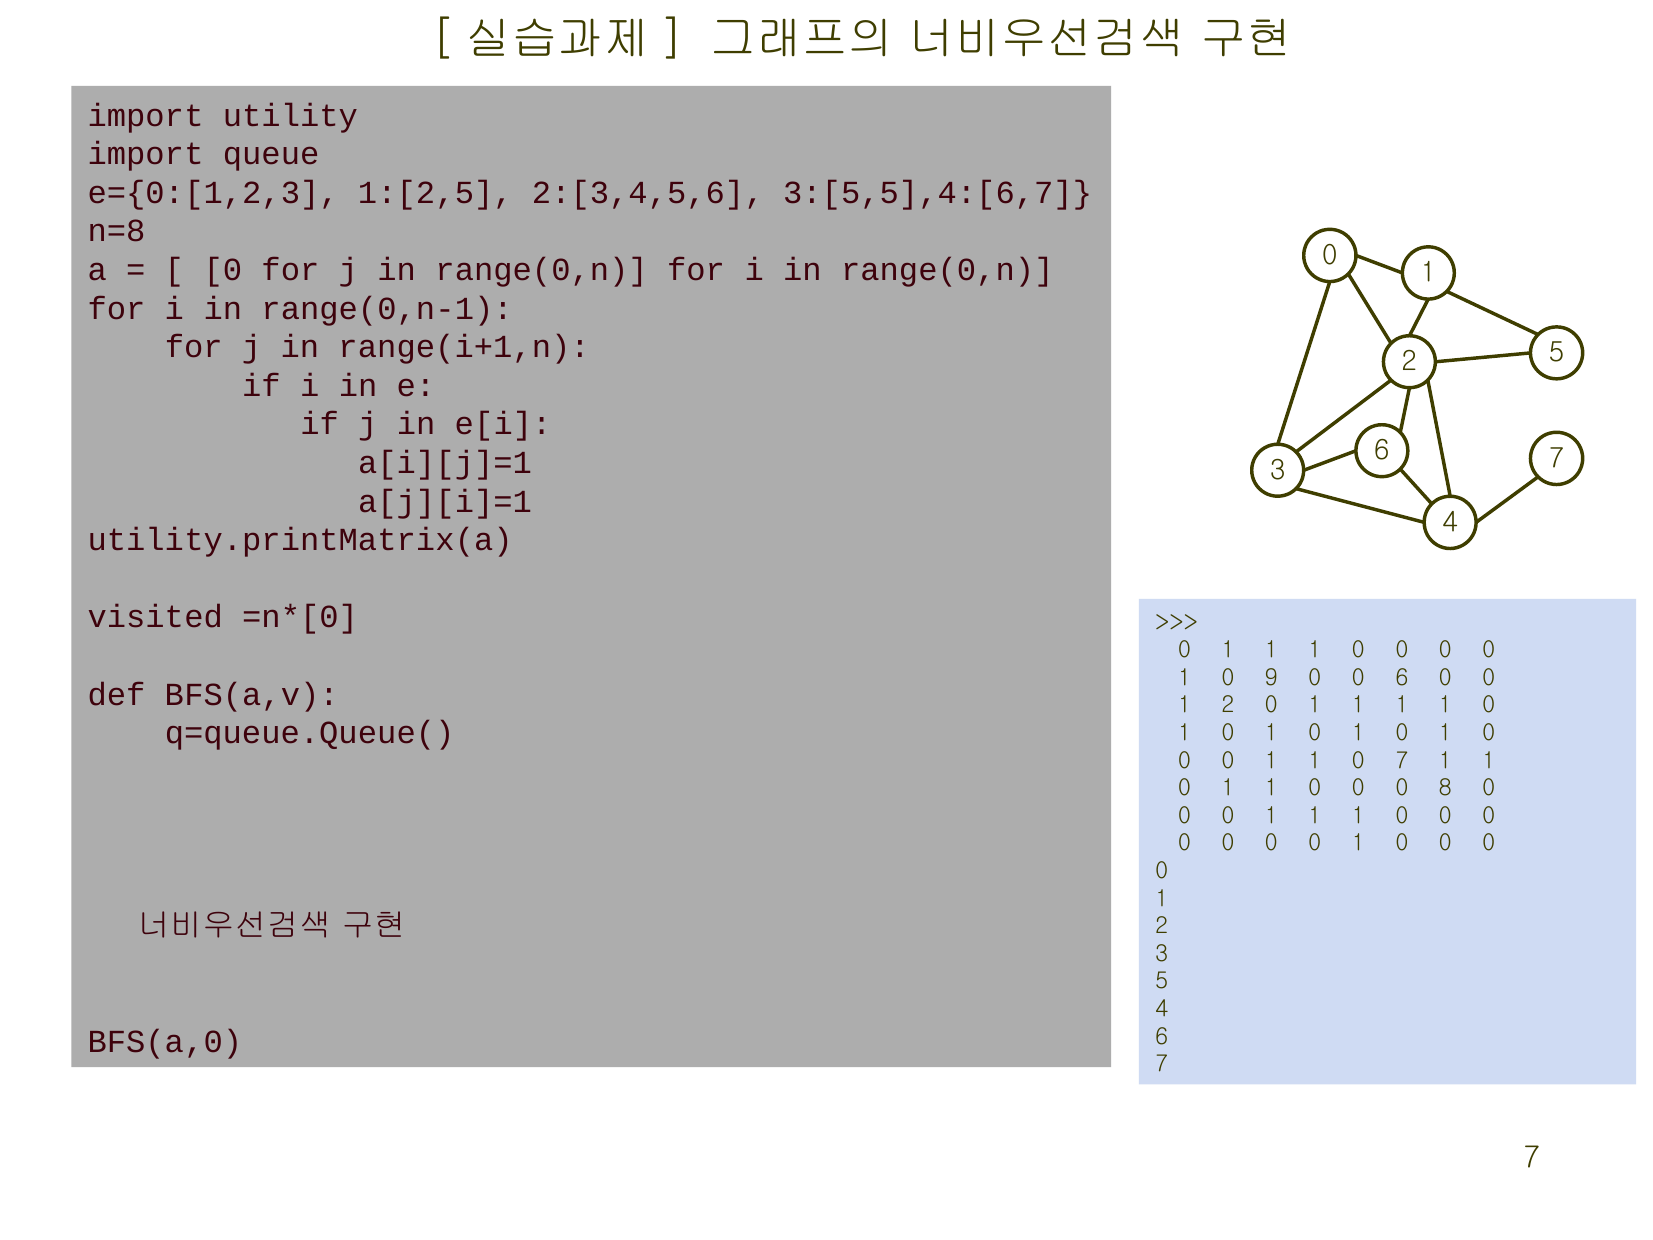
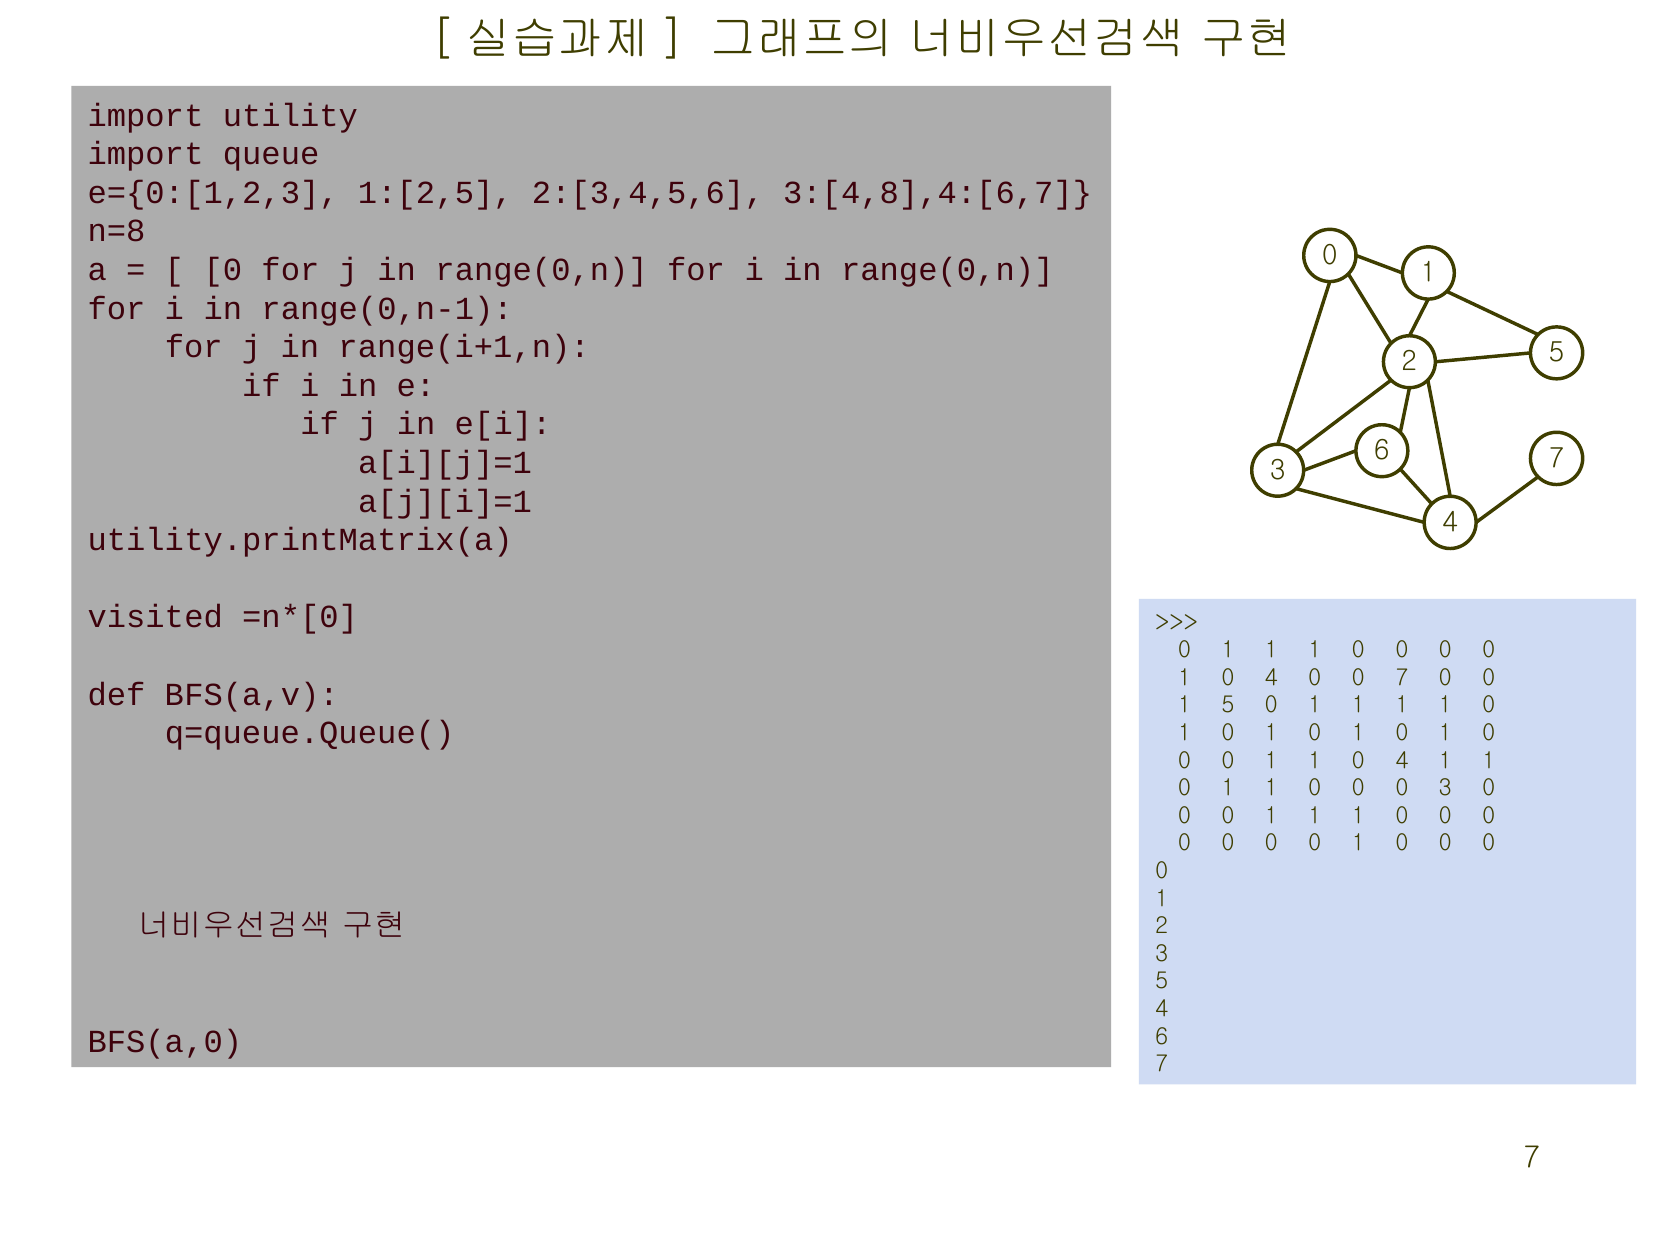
3:[5,5],4:[6,7: 3:[5,5],4:[6,7 -> 3:[4,8],4:[6,7 (938, 193)
9: 9 -> 4 (1271, 678)
0 6: 6 -> 7 (1402, 678)
2: 2 -> 5 (1228, 705)
1 1 0 7: 7 -> 4 (1402, 760)
0 8: 8 -> 3 (1445, 788)
